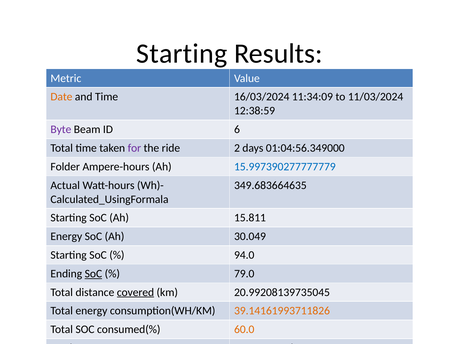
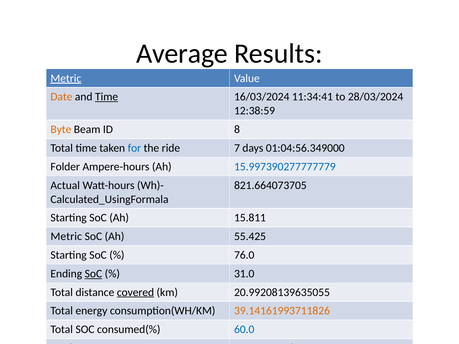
Starting: Starting -> Average (182, 54)
Metric underline: none -> present (66, 78)
Time underline: none -> present (107, 97)
11:34:09: 11:34:09 -> 11:34:41 (312, 97)
11/03/2024: 11/03/2024 -> 28/03/2024 (376, 97)
Byte colour: purple -> orange (61, 130)
6: 6 -> 8 (237, 130)
for colour: purple -> blue (134, 148)
2: 2 -> 7 (237, 148)
349.683664635: 349.683664635 -> 821.664073705 (270, 185)
Energy: Energy -> Metric (66, 237)
30.049: 30.049 -> 55.425 (250, 237)
94.0: 94.0 -> 76.0 (244, 255)
79.0: 79.0 -> 31.0 (244, 274)
20.99208139735045: 20.99208139735045 -> 20.99208139635055 (282, 292)
60.0 colour: orange -> blue (244, 330)
